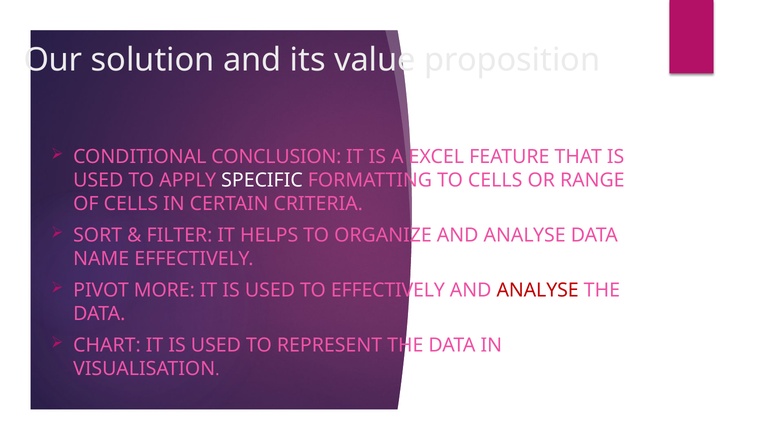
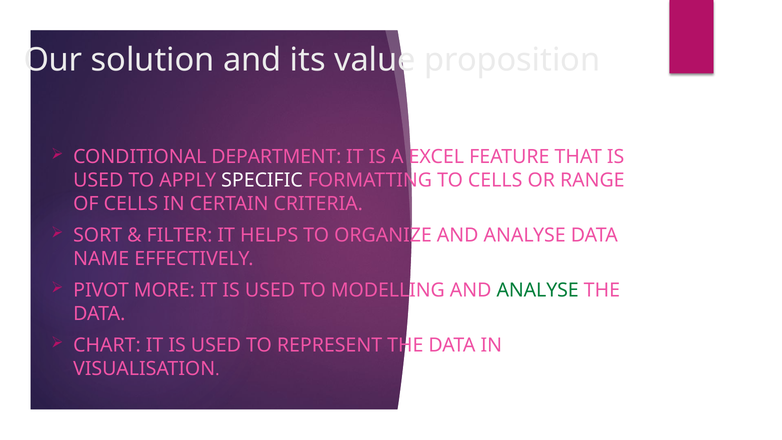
CONCLUSION: CONCLUSION -> DEPARTMENT (276, 157)
TO EFFECTIVELY: EFFECTIVELY -> MODELLING (388, 290)
ANALYSE colour: red -> green (538, 290)
